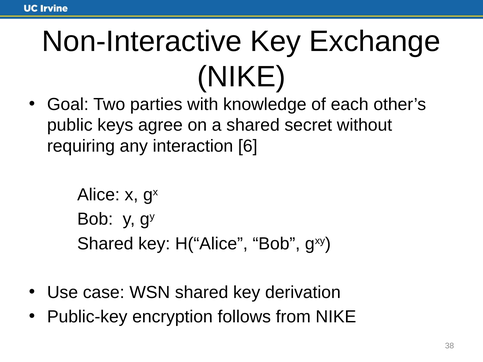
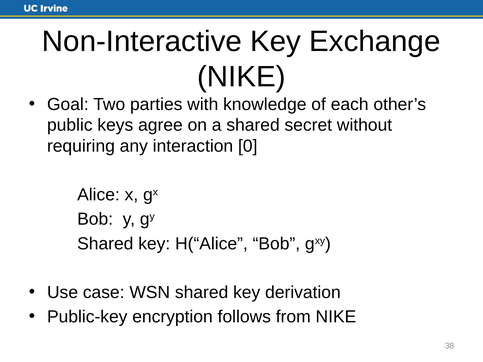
6: 6 -> 0 (248, 146)
